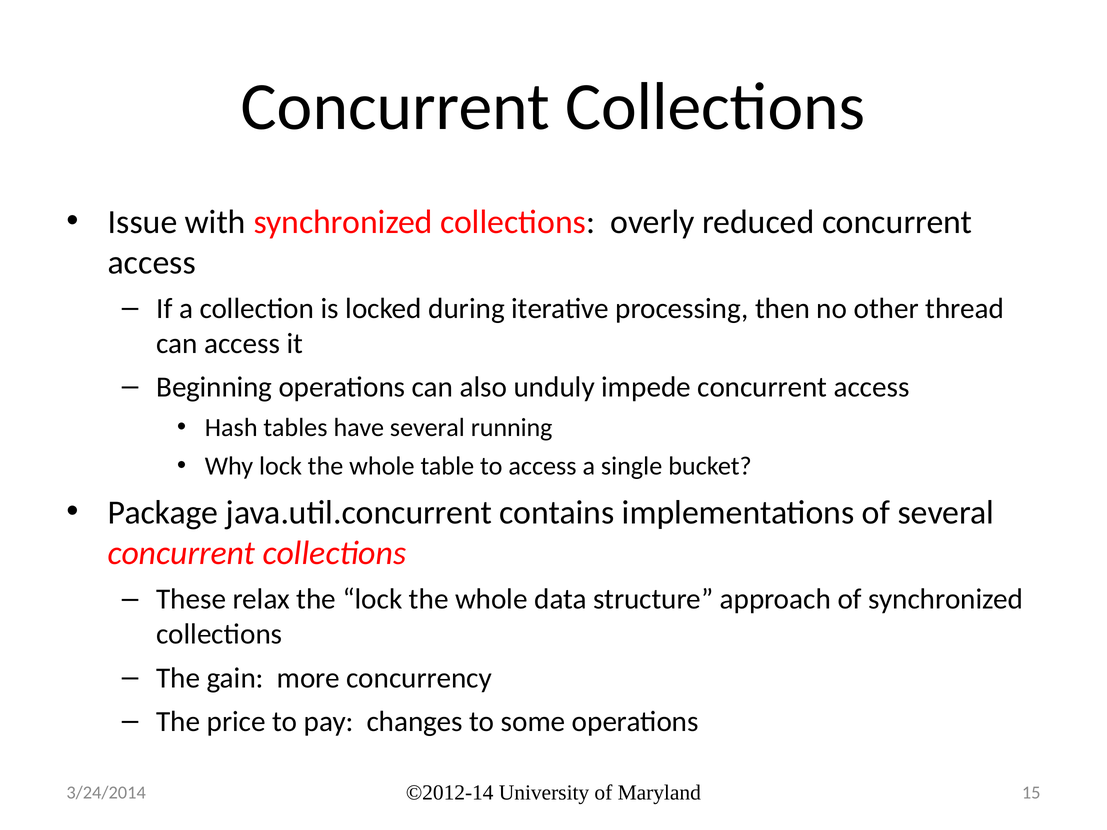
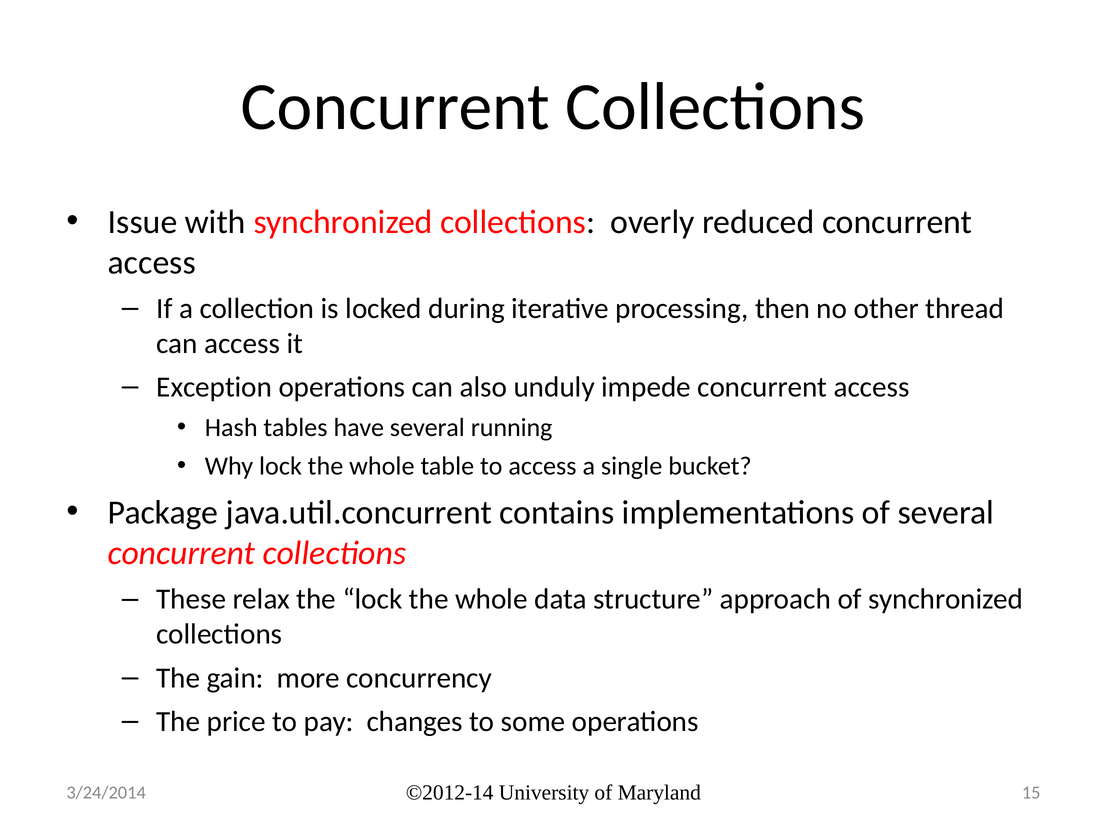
Beginning: Beginning -> Exception (214, 387)
